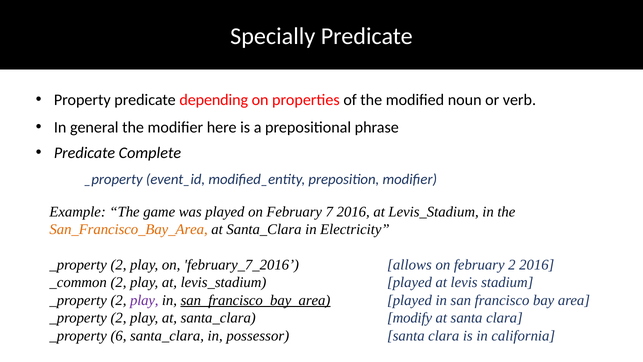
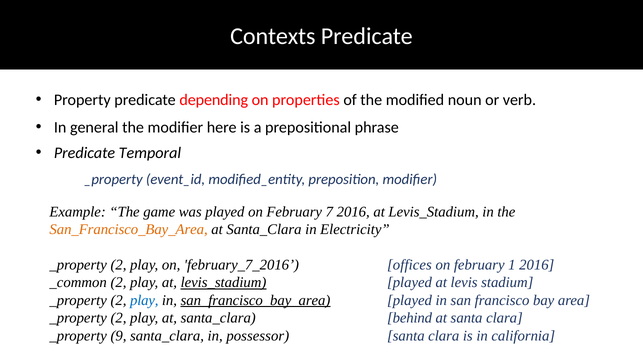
Specially: Specially -> Contexts (273, 36)
Complete: Complete -> Temporal (150, 153)
allows: allows -> offices (409, 265)
february 2: 2 -> 1 (512, 265)
levis_stadium underline: none -> present (223, 282)
play colour: purple -> blue (144, 300)
modify: modify -> behind (410, 318)
6: 6 -> 9 (118, 335)
